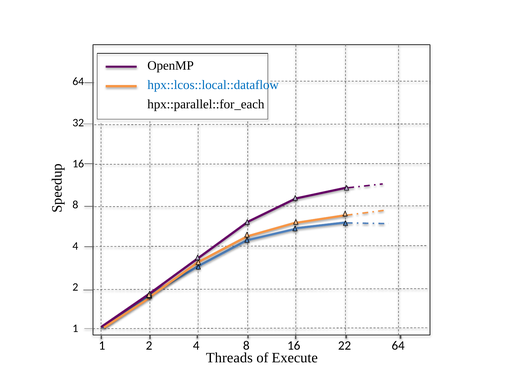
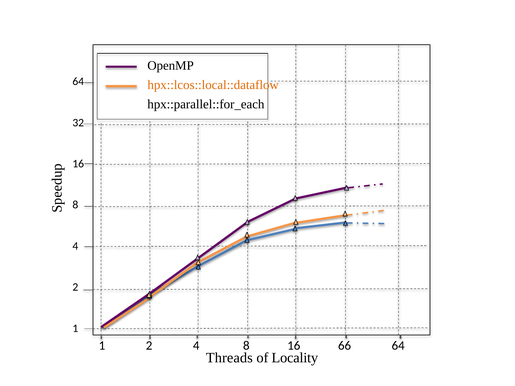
hpx::lcos::local::dataflow colour: blue -> orange (213, 85)
22: 22 -> 66 (345, 346)
Execute: Execute -> Locality (295, 358)
